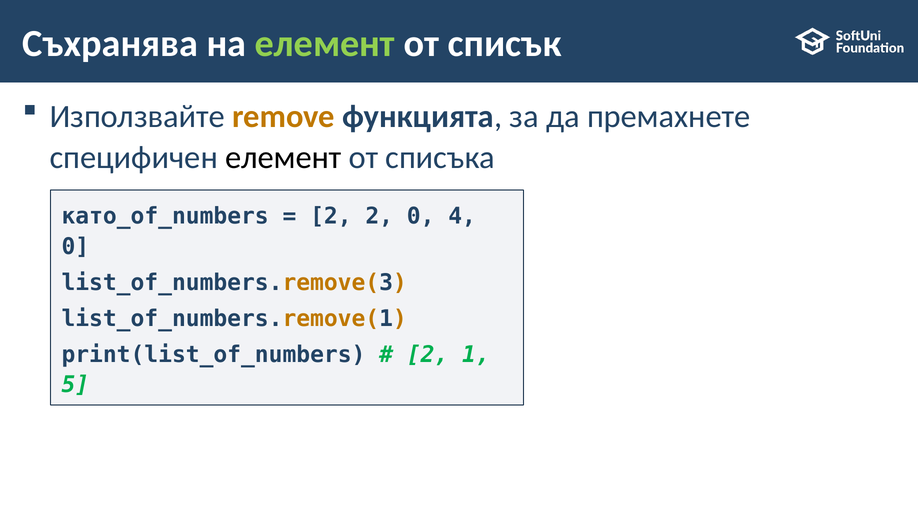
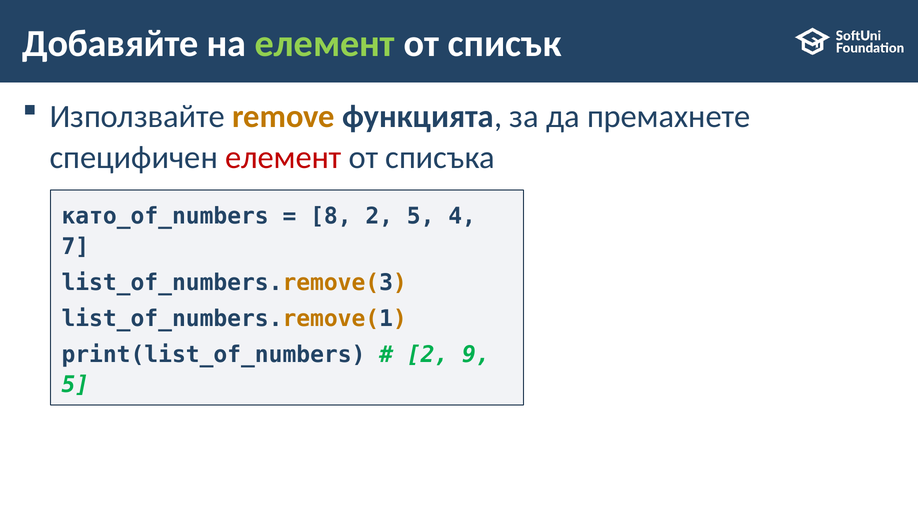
Съхранява: Съхранява -> Добавяйте (110, 43)
елемент colour: black -> red (283, 157)
2: 2 -> 8 (331, 216)
2 0: 0 -> 5 (421, 216)
0: 0 -> 7 (75, 247)
1: 1 -> 9 (476, 355)
